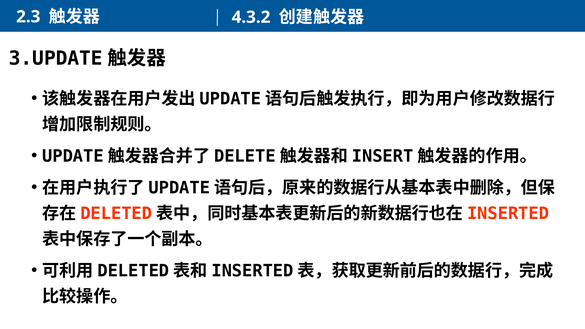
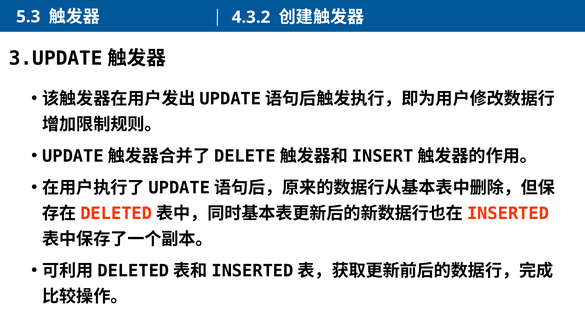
2.3: 2.3 -> 5.3 (28, 17)
